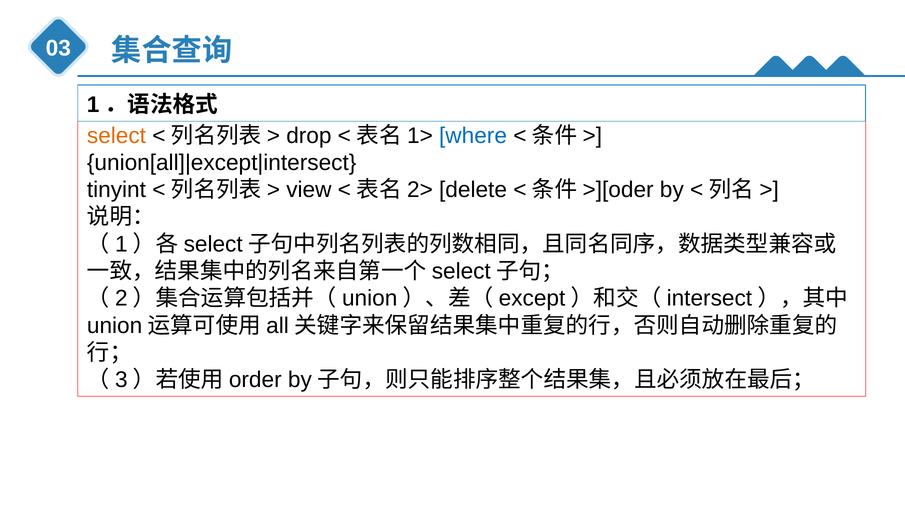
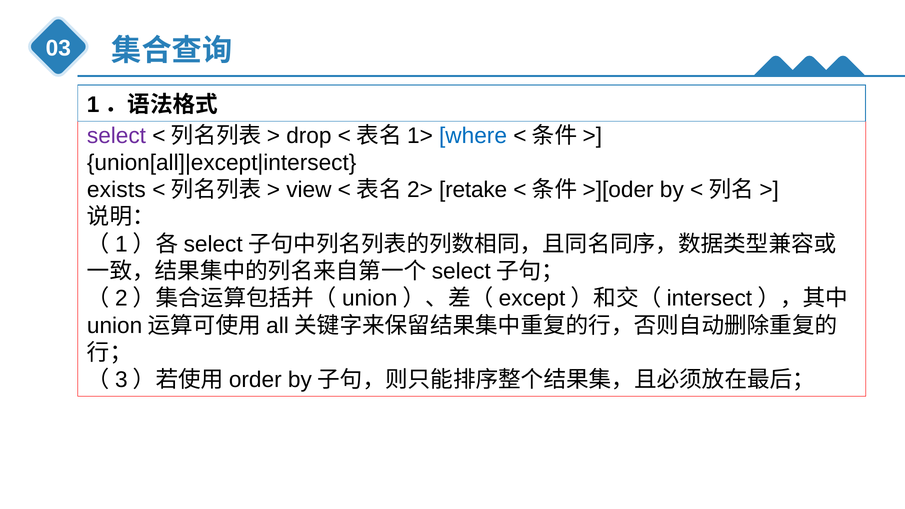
select colour: orange -> purple (116, 136)
tinyint: tinyint -> exists (116, 190)
delete: delete -> retake (473, 190)
